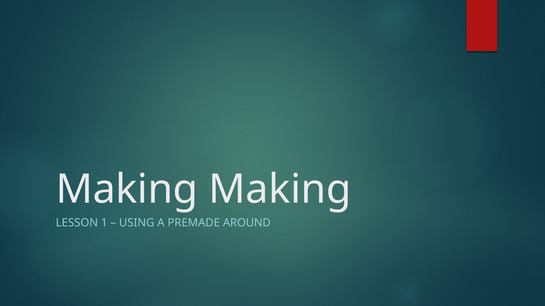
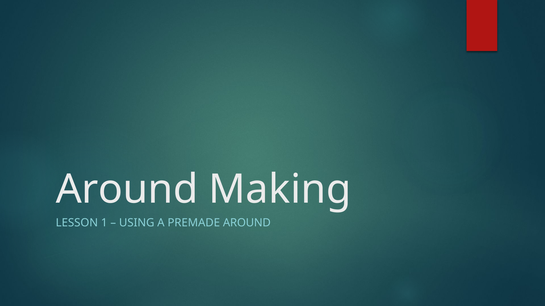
Making: Making -> Around (127, 190)
